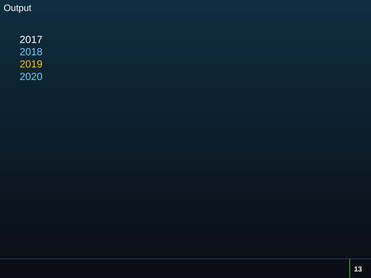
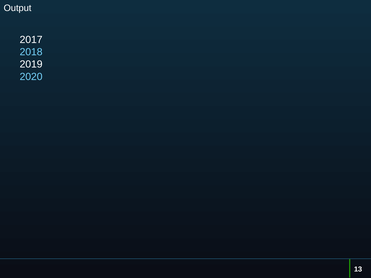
2019 colour: yellow -> white (31, 64)
